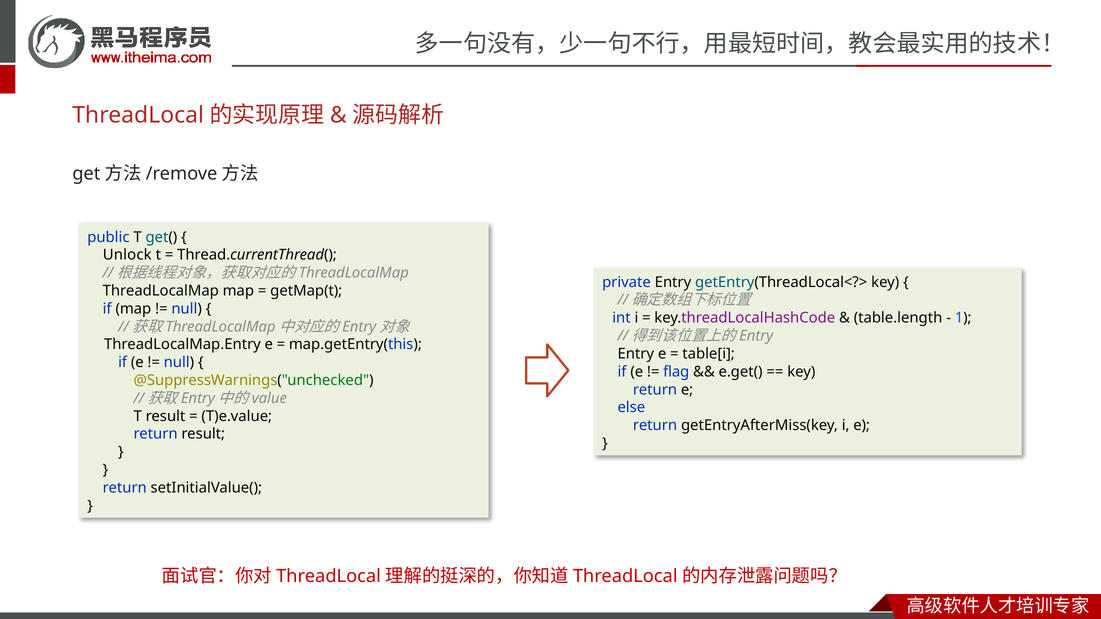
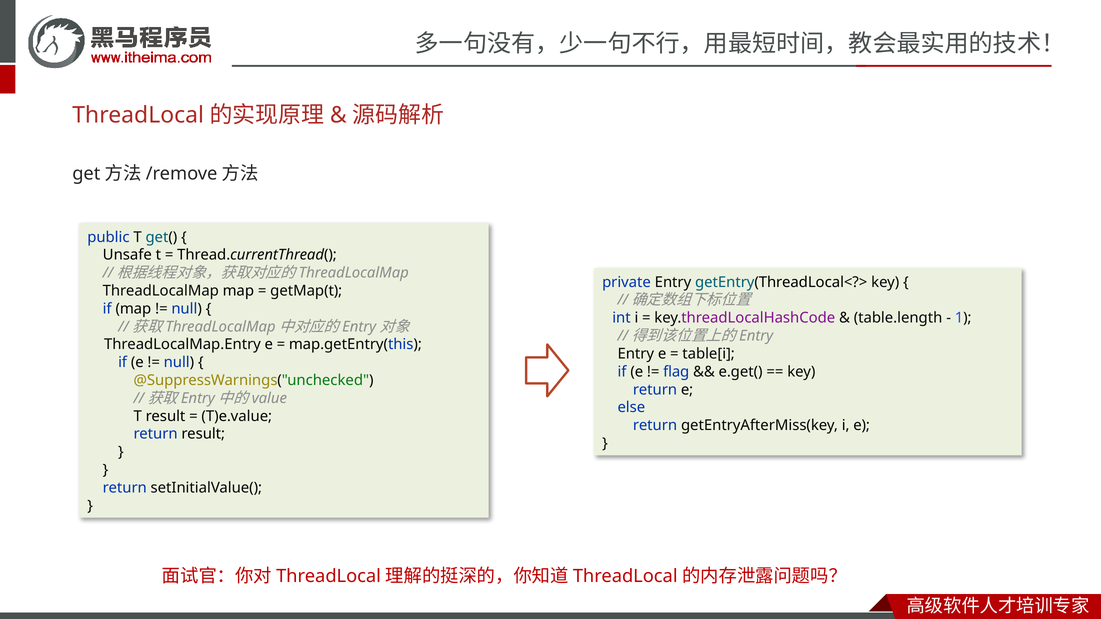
Unlock: Unlock -> Unsafe (127, 255)
